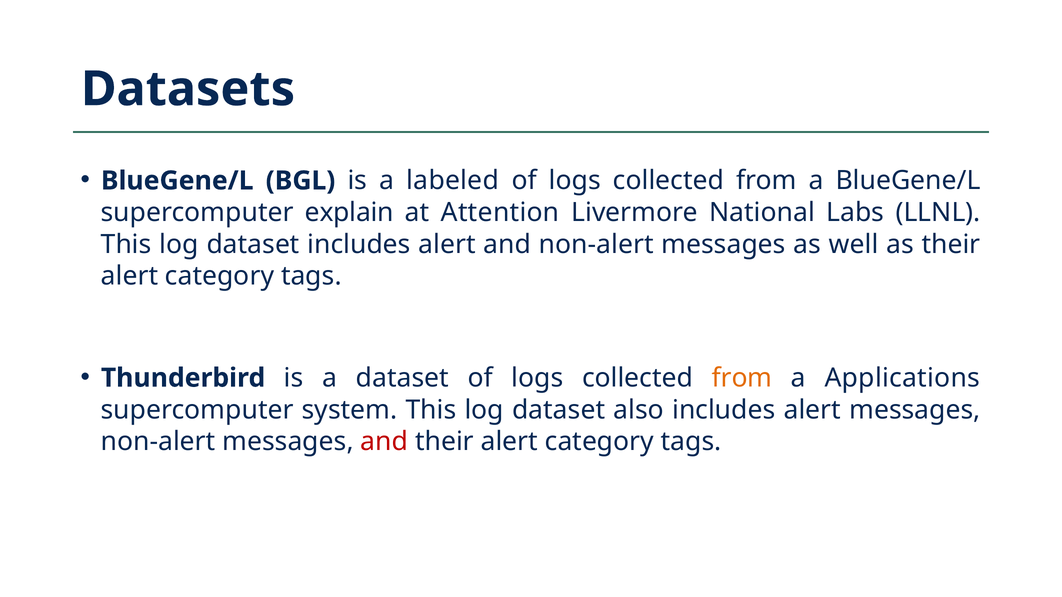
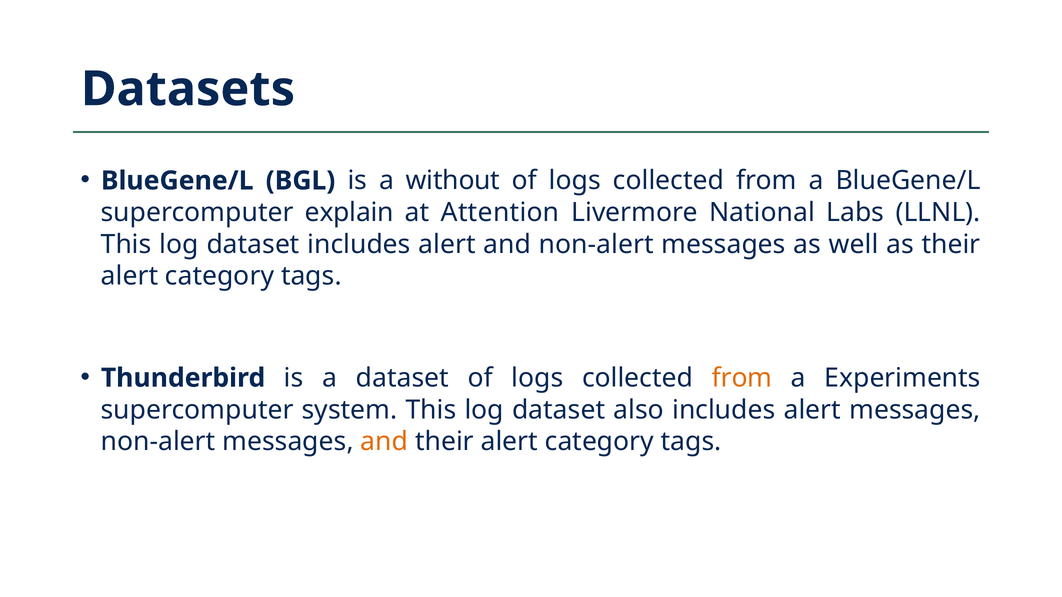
labeled: labeled -> without (453, 181)
Applications: Applications -> Experiments (903, 378)
and colour: red -> orange (384, 442)
